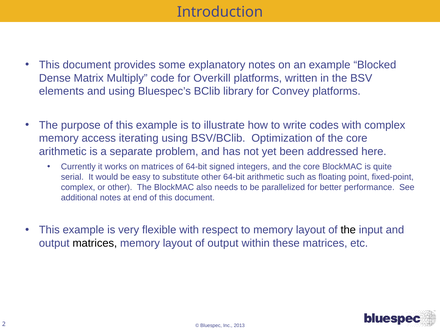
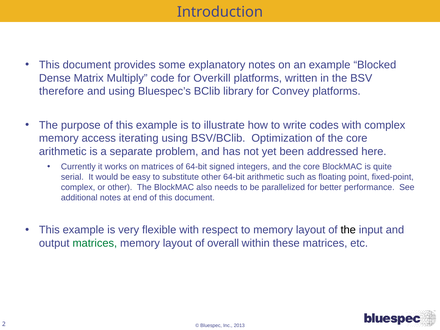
elements: elements -> therefore (61, 91)
matrices colour: black -> green (95, 243)
of output: output -> overall (223, 243)
